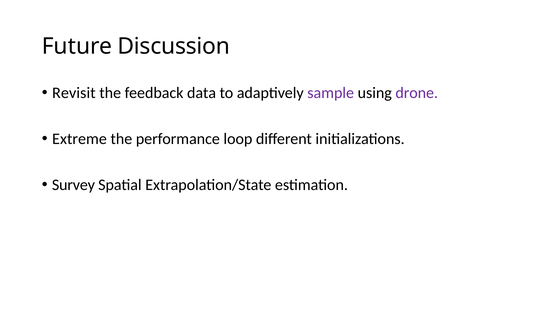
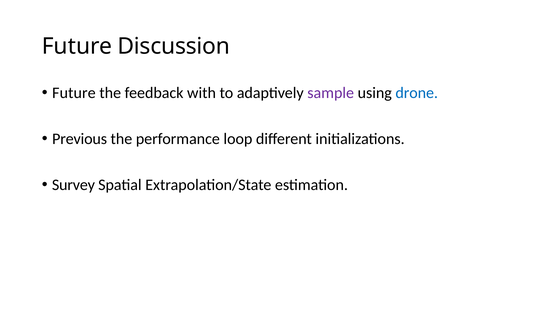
Revisit: Revisit -> Future (74, 93)
data: data -> with (202, 93)
drone colour: purple -> blue (417, 93)
Extreme: Extreme -> Previous (80, 139)
